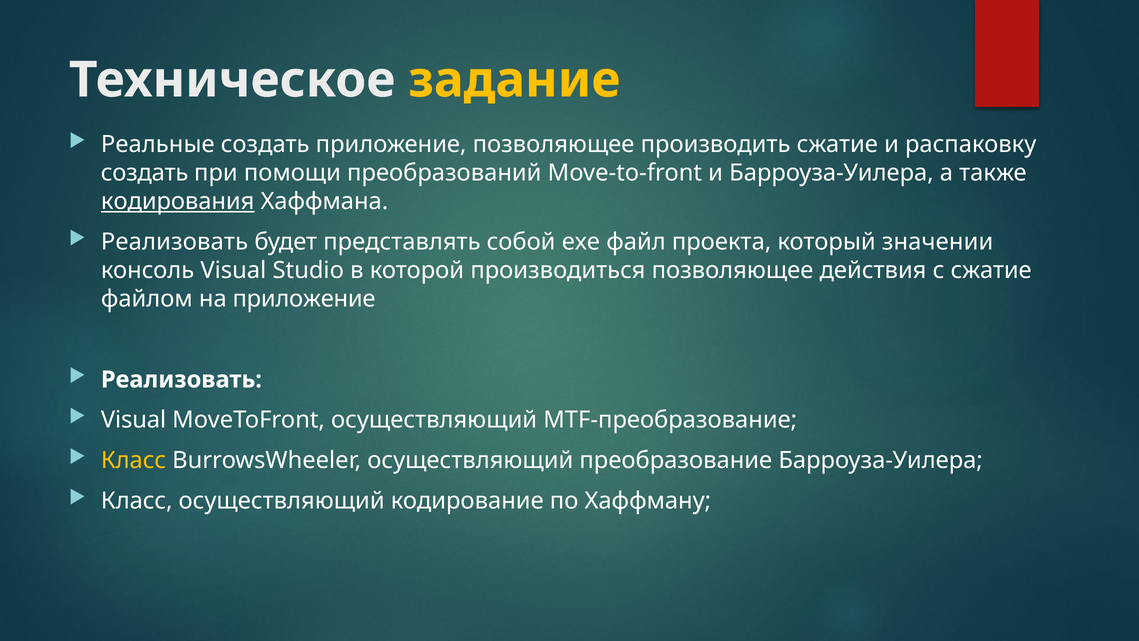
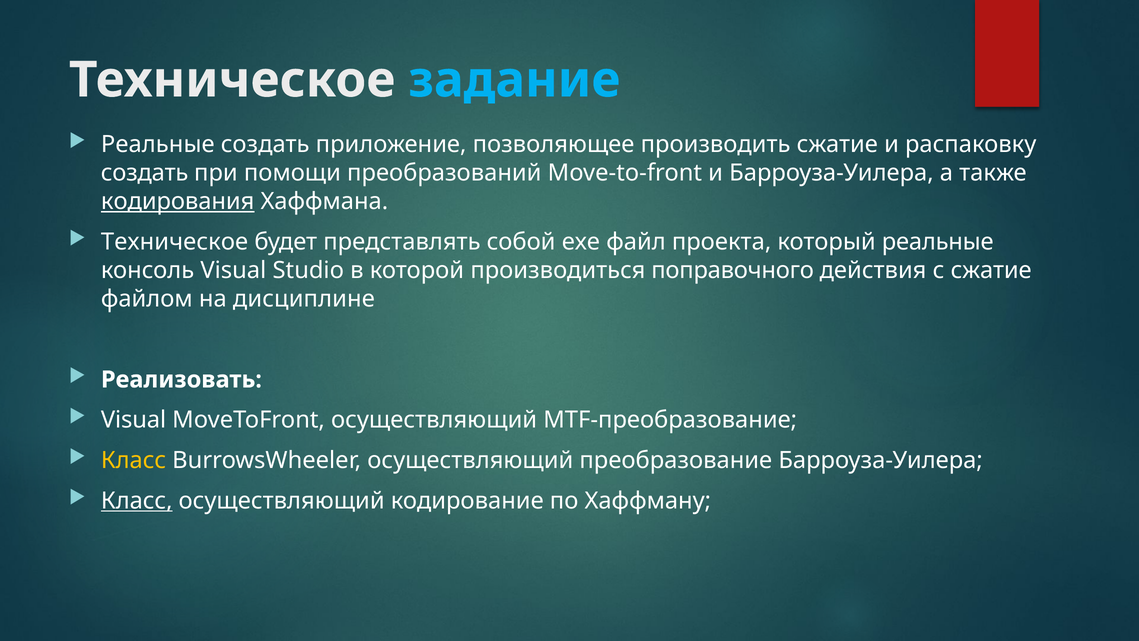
задание colour: yellow -> light blue (514, 80)
Реализовать: Реализовать -> Техническое (175, 242)
который значении: значении -> реальные (938, 242)
производиться позволяющее: позволяющее -> поправочного (733, 270)
на приложение: приложение -> дисциплине (304, 299)
Класс underline: none -> present (137, 501)
